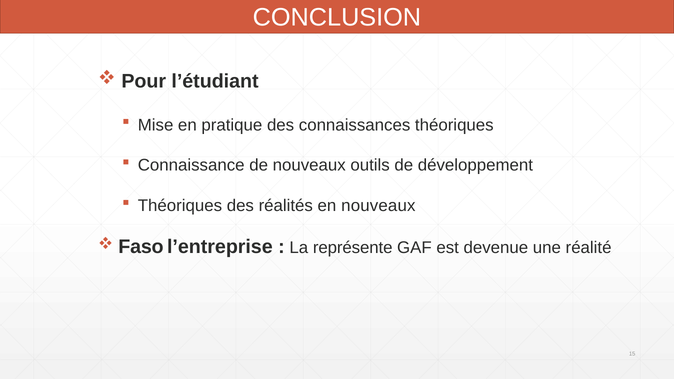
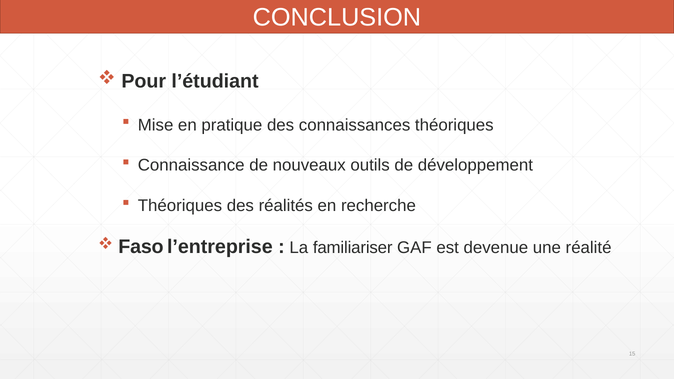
en nouveaux: nouveaux -> recherche (378, 206)
représente: représente -> familiariser (353, 248)
